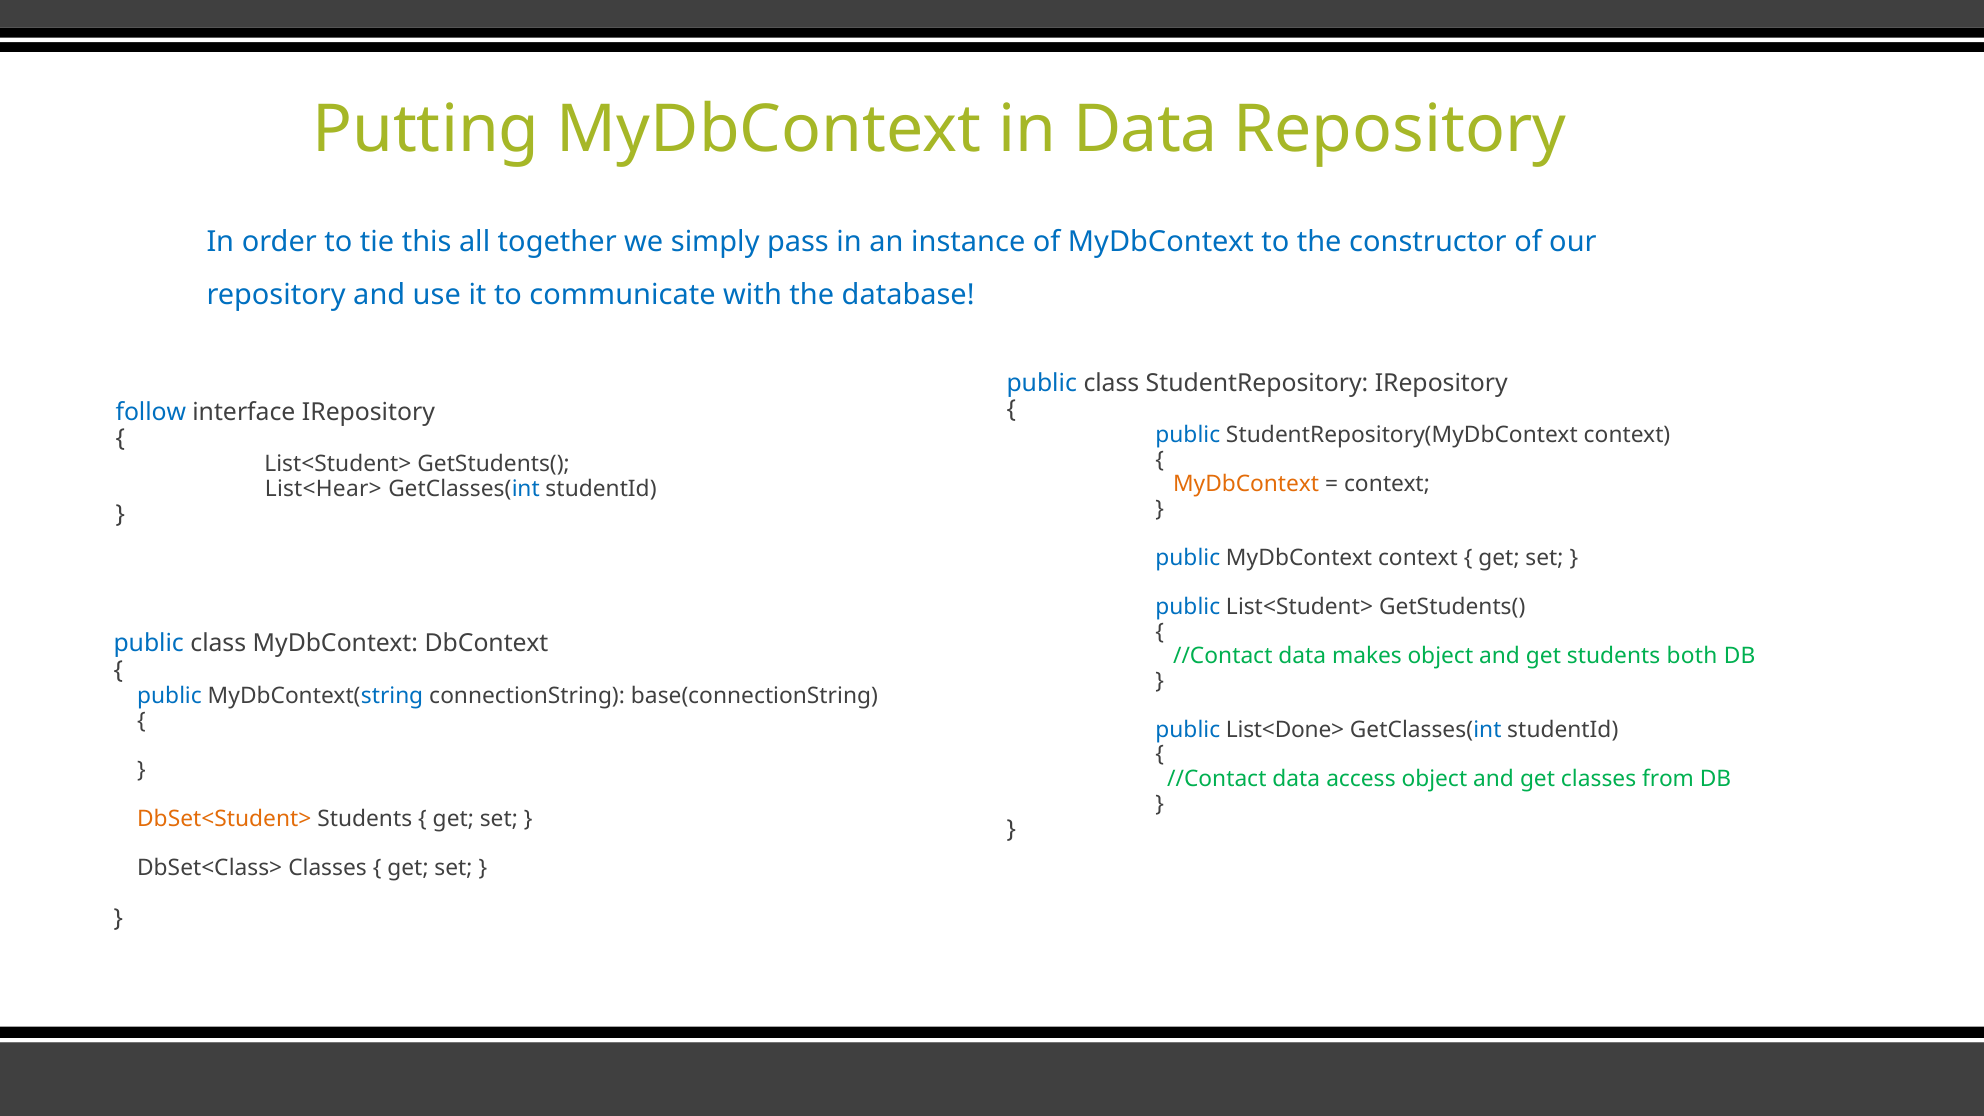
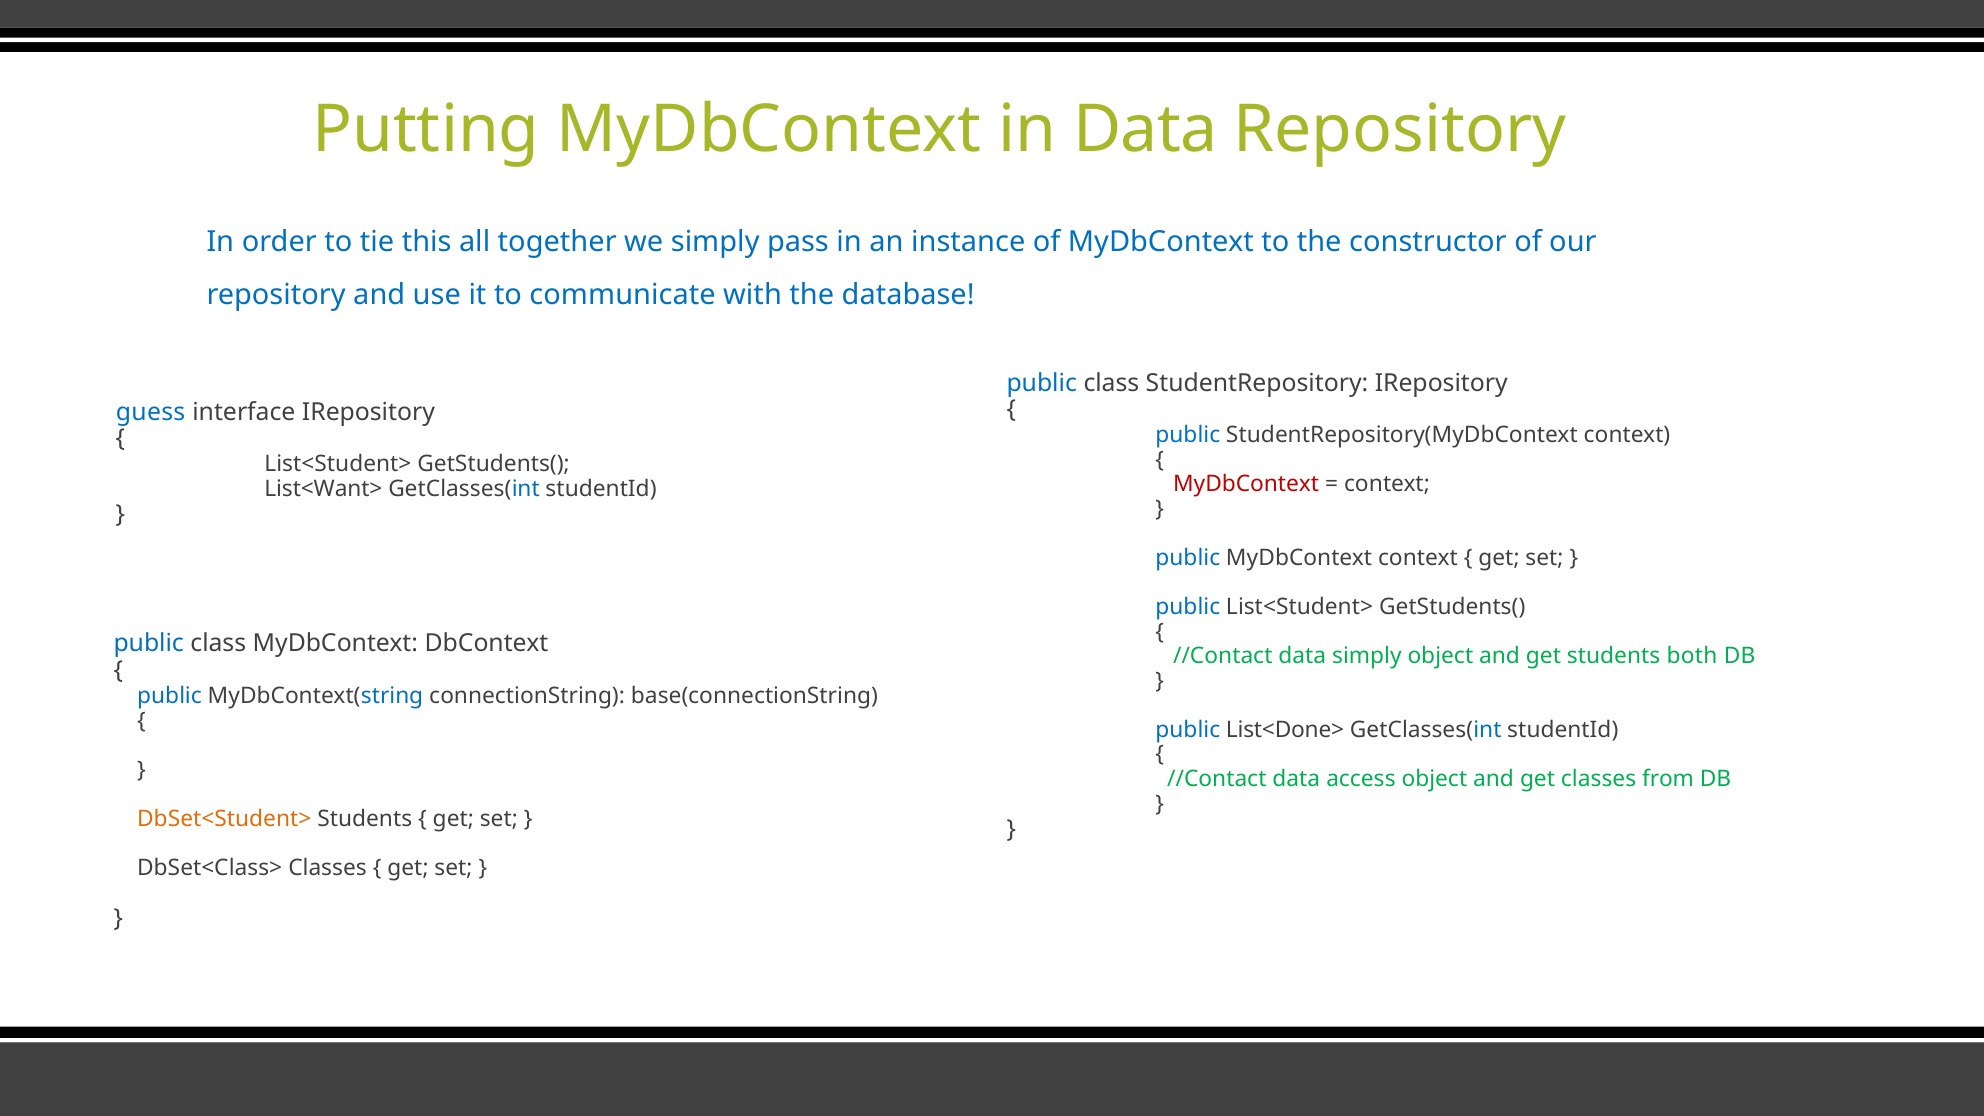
follow: follow -> guess (151, 412)
MyDbContext colour: orange -> red (1246, 485)
List<Hear>: List<Hear> -> List<Want> (323, 489)
data makes: makes -> simply (1367, 656)
